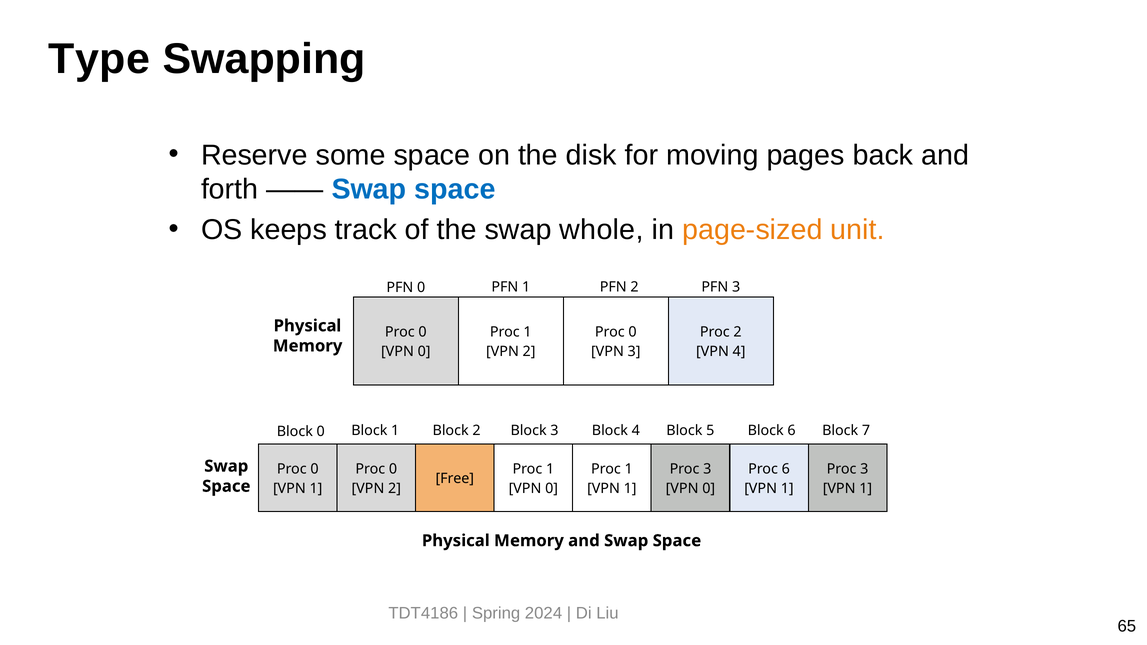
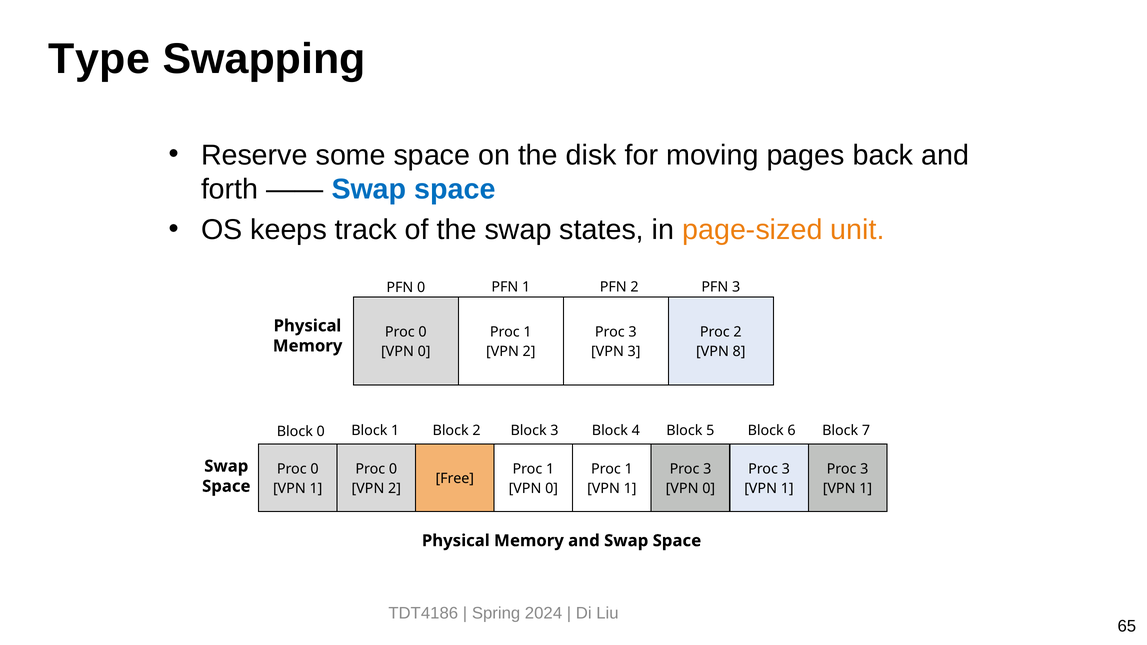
whole: whole -> states (602, 230)
0: 0 -> 3 (633, 332)
VPN 4: 4 -> 8 (739, 352)
6: 6 -> 3 (786, 469)
